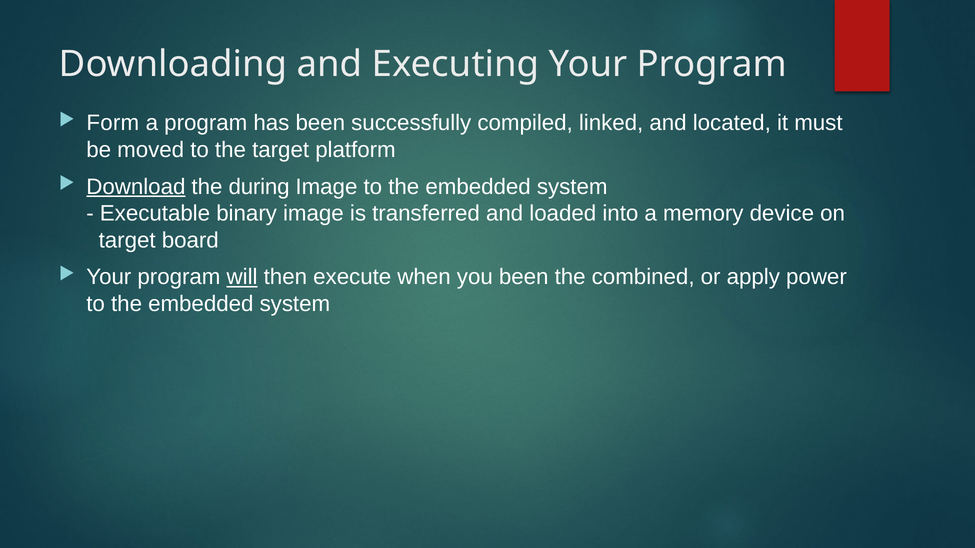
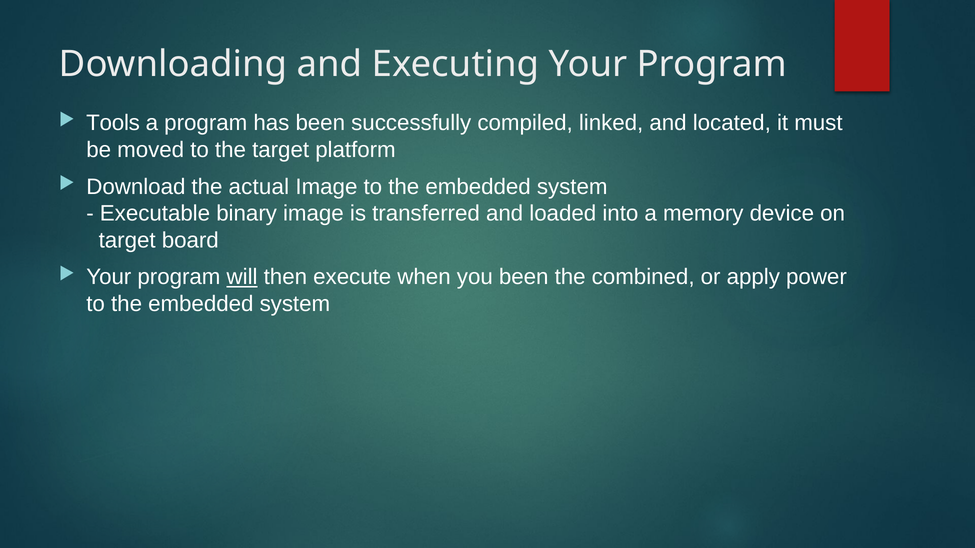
Form: Form -> Tools (113, 123)
Download underline: present -> none (136, 187)
during: during -> actual (259, 187)
